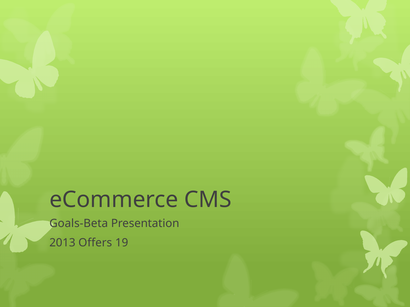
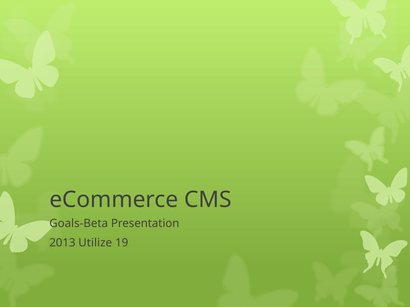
Offers: Offers -> Utilize (95, 243)
